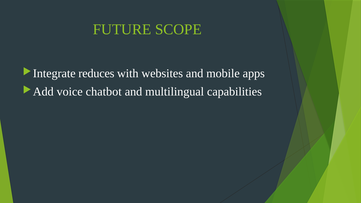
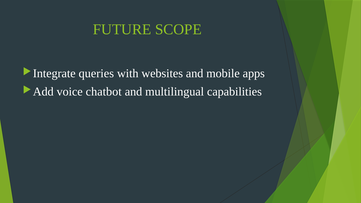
reduces: reduces -> queries (96, 73)
